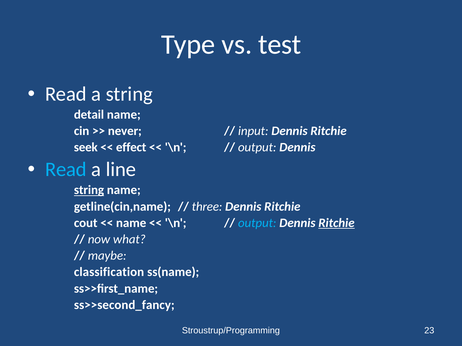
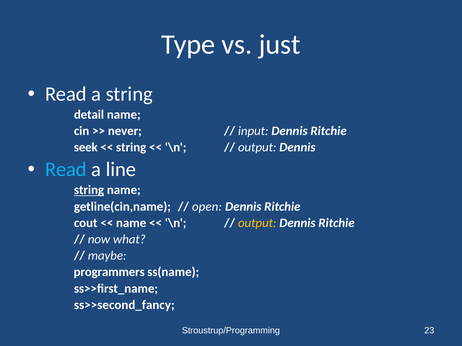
test: test -> just (280, 45)
effect: effect -> string (131, 148)
three: three -> open (207, 207)
output colour: light blue -> yellow (257, 223)
Ritchie underline: present -> none (336, 223)
classification: classification -> programmers (109, 272)
